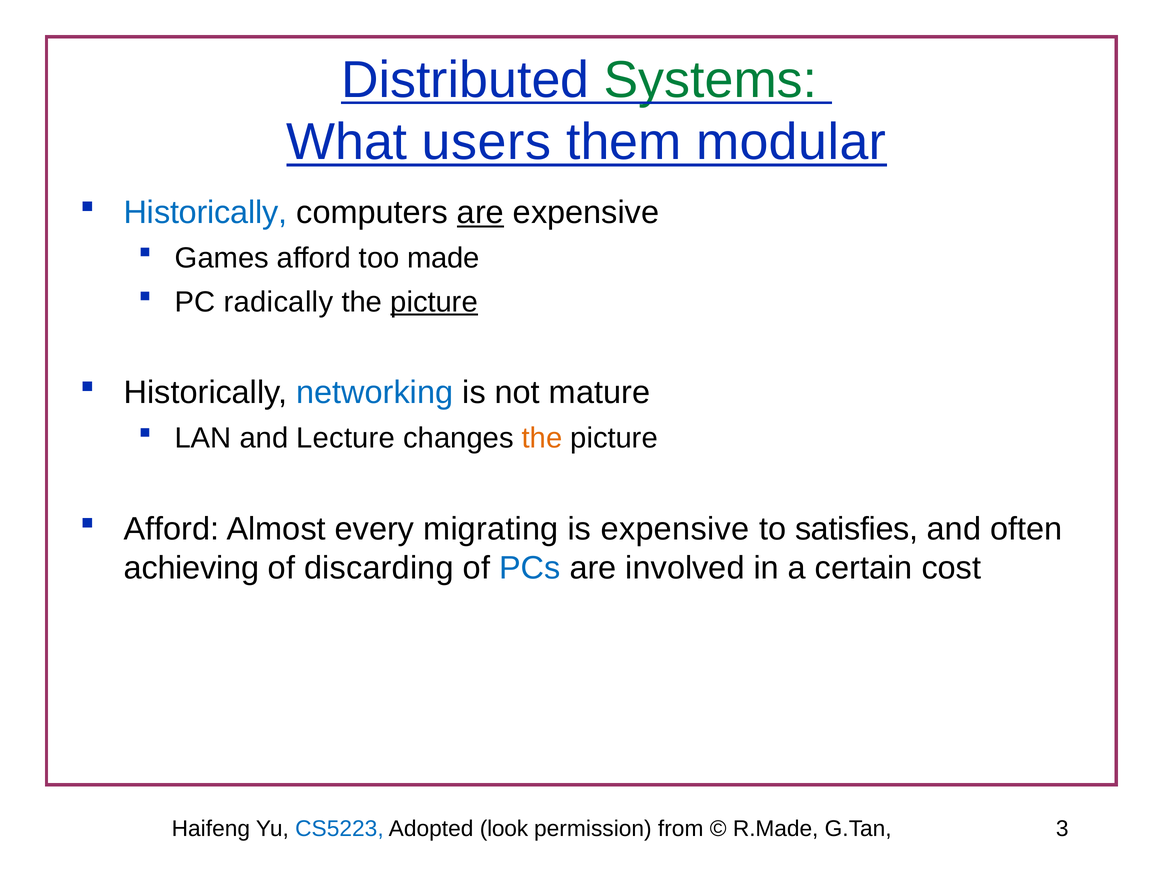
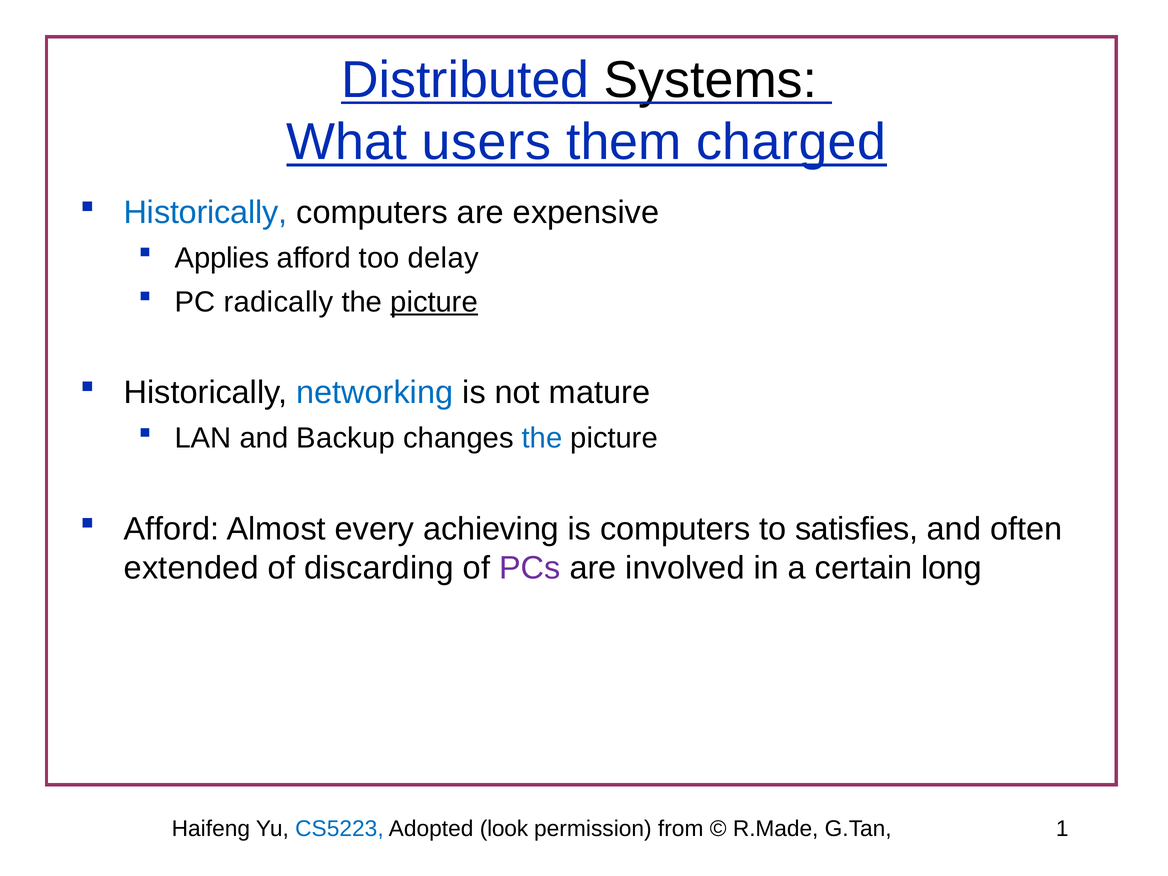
Systems colour: green -> black (710, 80)
modular: modular -> charged (791, 142)
are underline: present -> none (480, 213)
Games: Games -> Applies (222, 258)
made: made -> delay (443, 258)
Lecture: Lecture -> Backup (346, 438)
the colour: orange -> blue (542, 438)
migrating: migrating -> achieving (491, 529)
is expensive: expensive -> computers (675, 529)
achieving: achieving -> extended (191, 568)
PCs colour: blue -> purple (530, 568)
cost: cost -> long (951, 568)
3: 3 -> 1 (1062, 829)
